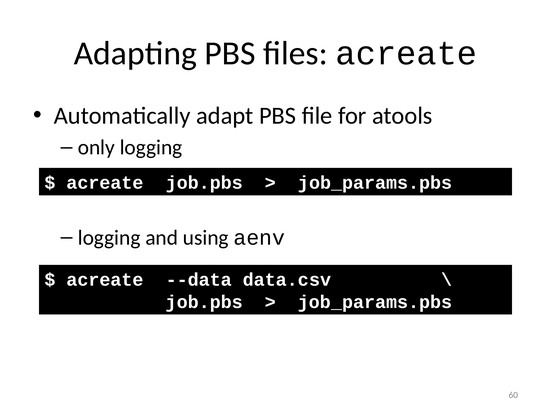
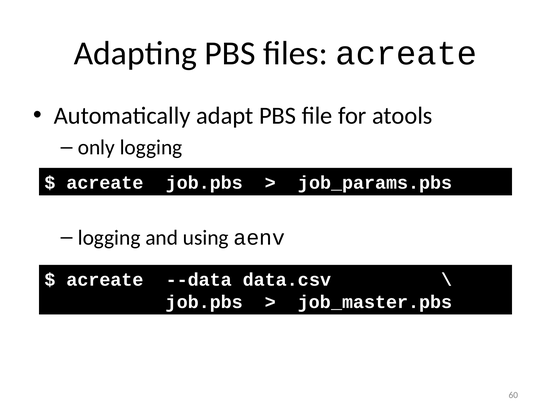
job_params.pbs: job_params.pbs -> job_master.pbs (375, 301)
